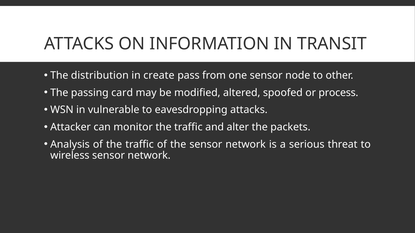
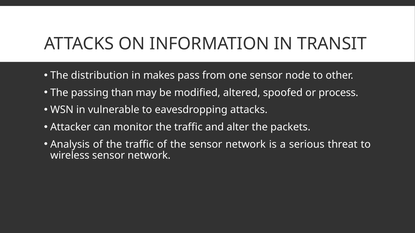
create: create -> makes (159, 76)
card: card -> than (122, 93)
